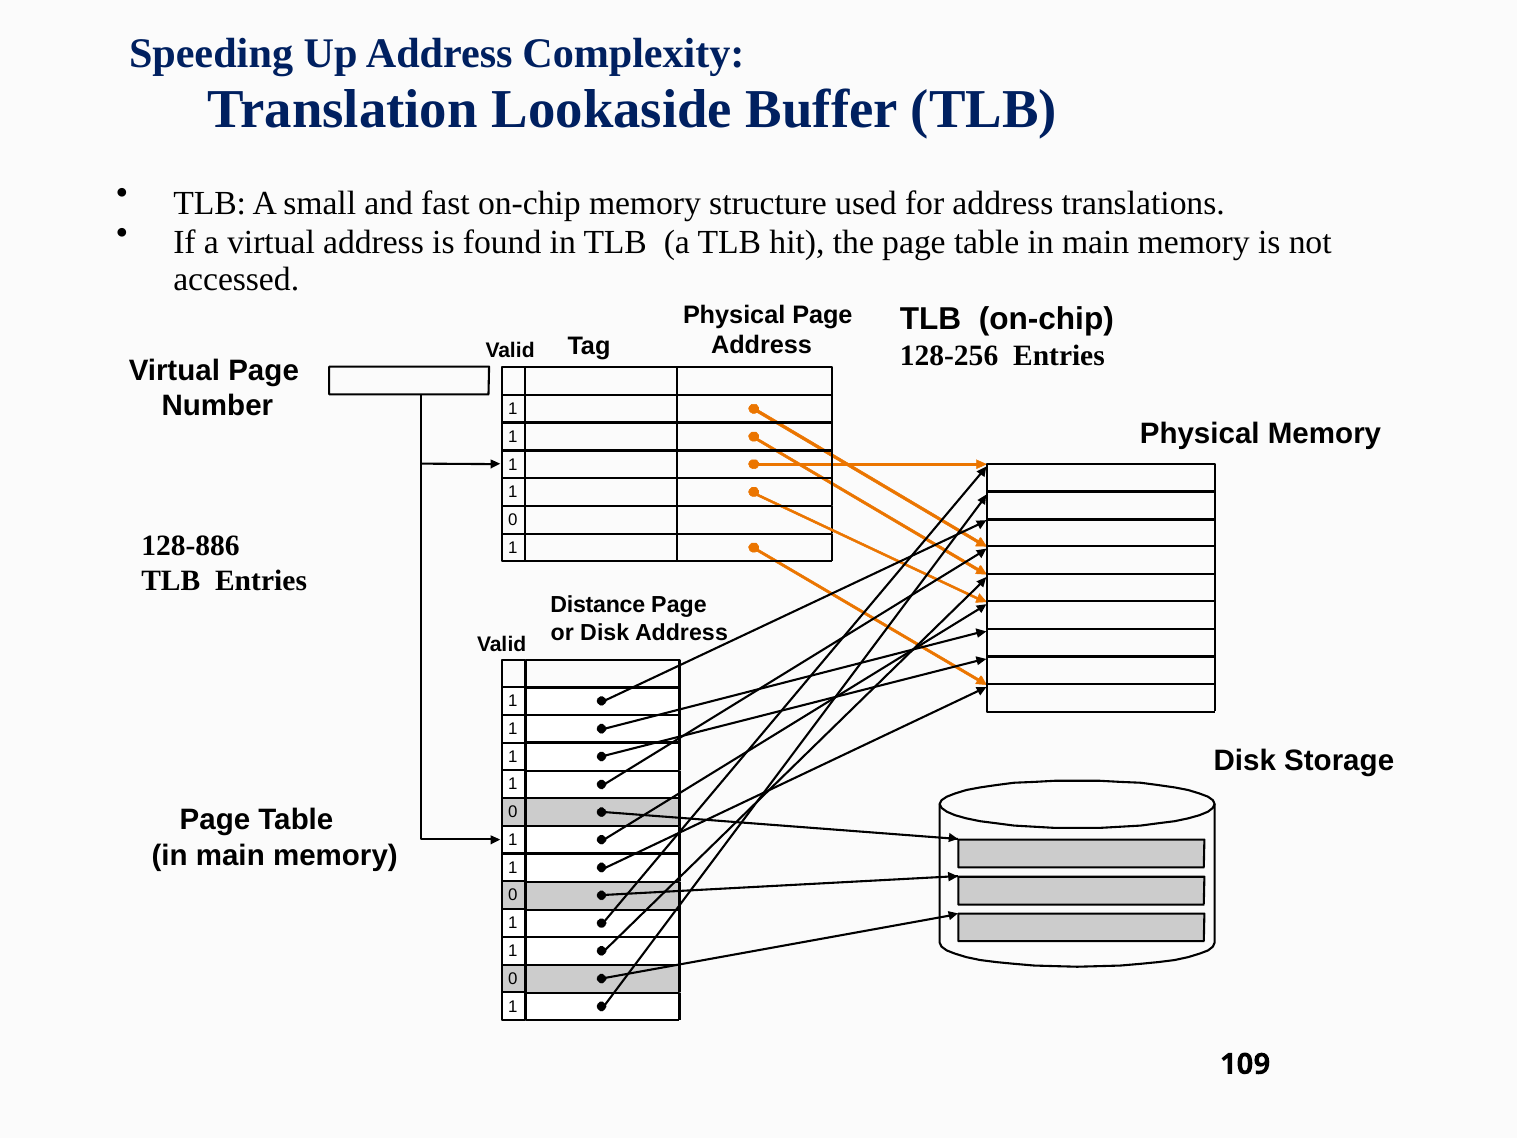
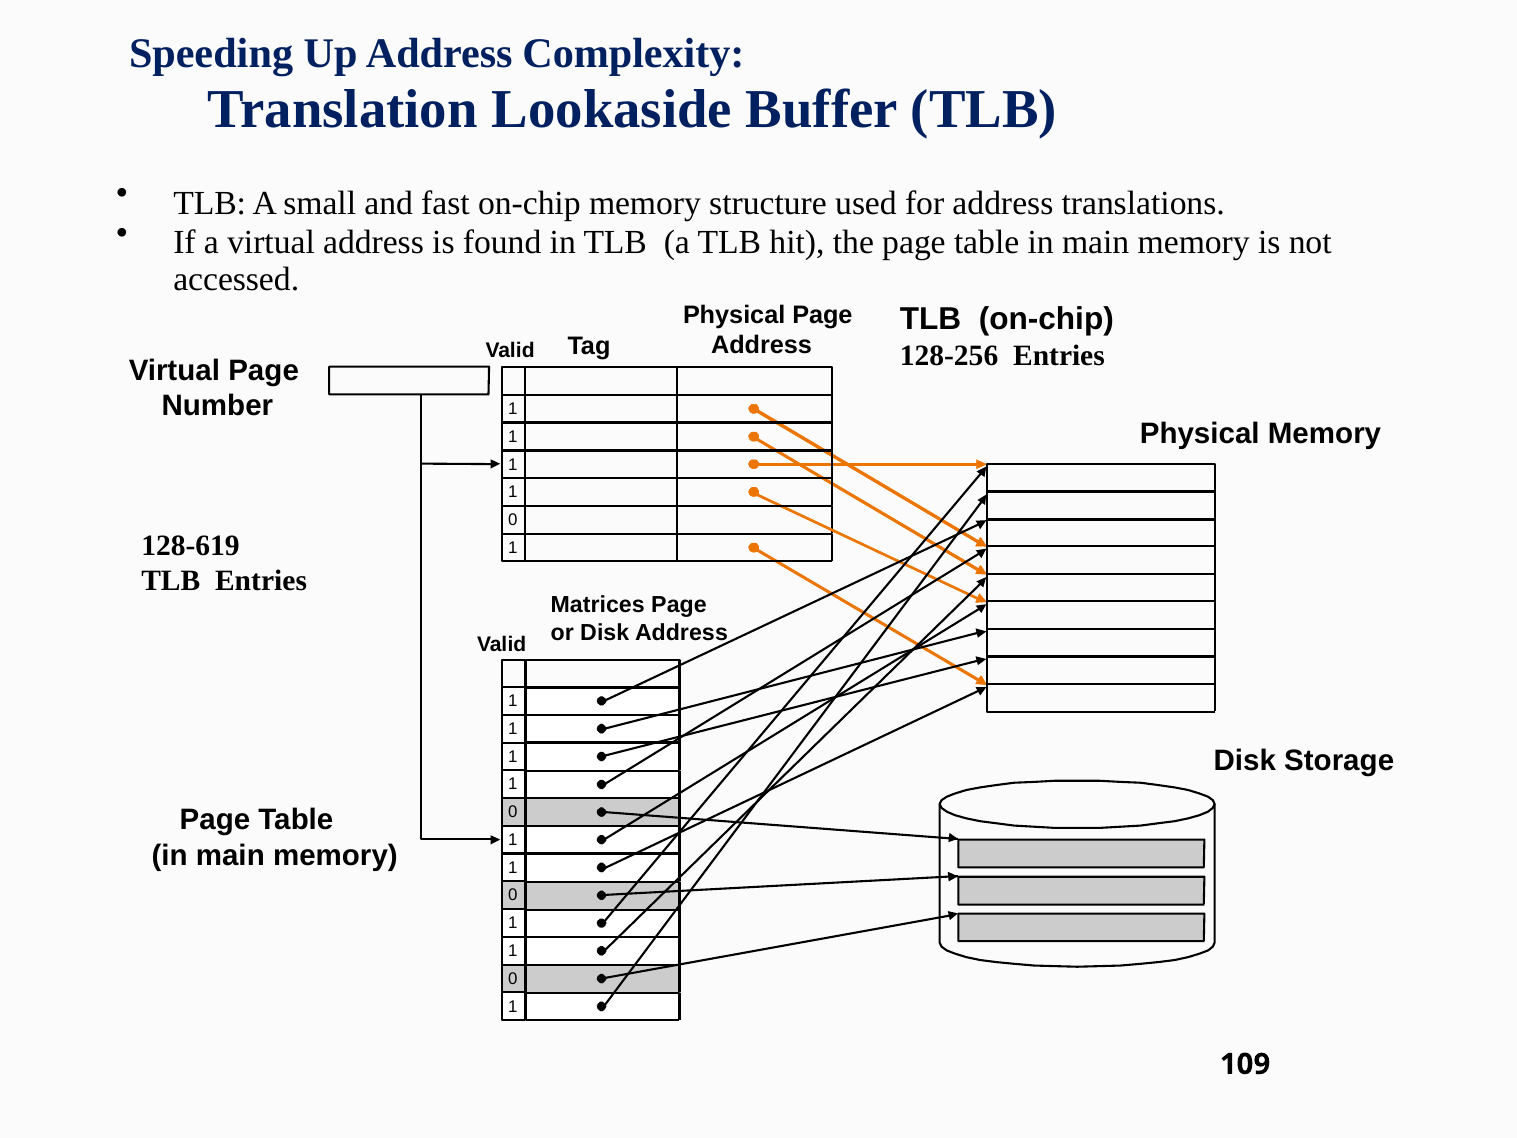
128-886: 128-886 -> 128-619 (190, 545)
Distance: Distance -> Matrices (598, 604)
